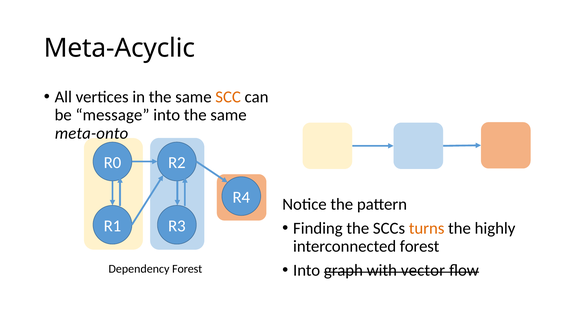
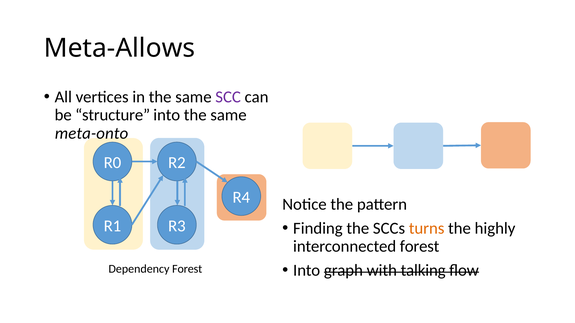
Meta-Acyclic: Meta-Acyclic -> Meta-Allows (119, 48)
SCC colour: orange -> purple (228, 97)
message: message -> structure (113, 115)
vector: vector -> talking (423, 271)
